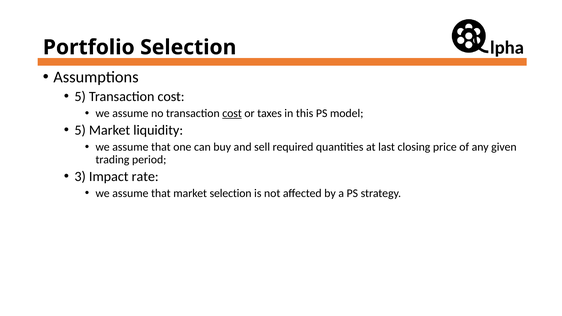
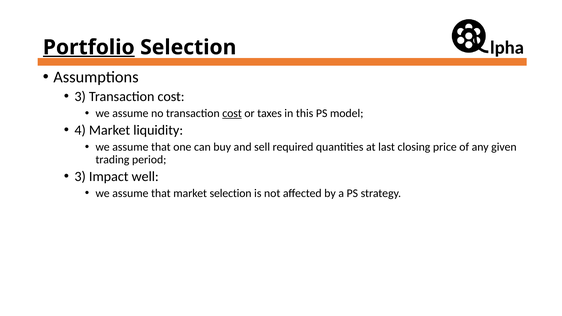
Portfolio underline: none -> present (89, 47)
5: 5 -> 3 (80, 96)
5: 5 -> 4 (80, 130)
rate: rate -> well (145, 176)
